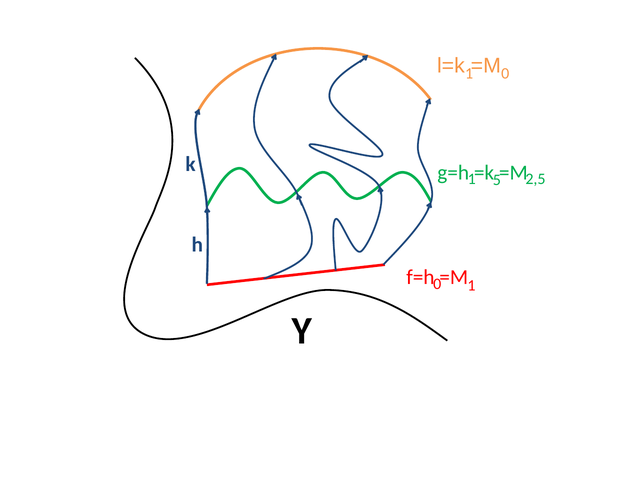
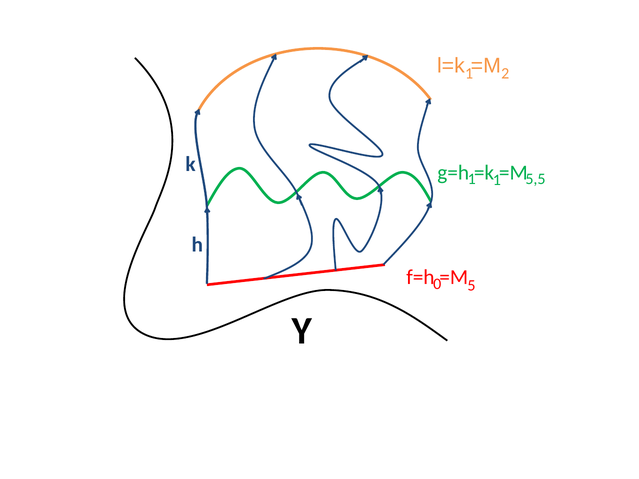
1 0: 0 -> 2 (505, 73)
5: 5 -> 1 (497, 180)
2,5: 2,5 -> 5,5 (535, 179)
0 1: 1 -> 5 (471, 286)
